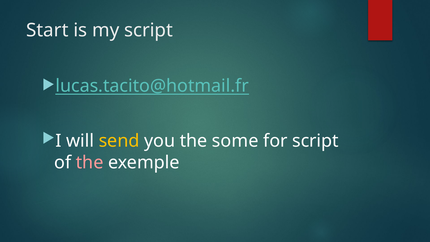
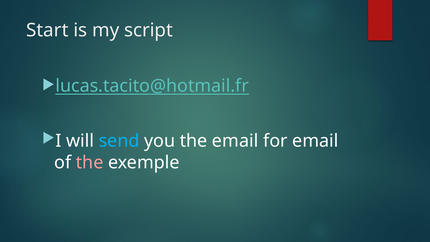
send colour: yellow -> light blue (119, 141)
the some: some -> email (235, 141)
for script: script -> email (315, 141)
